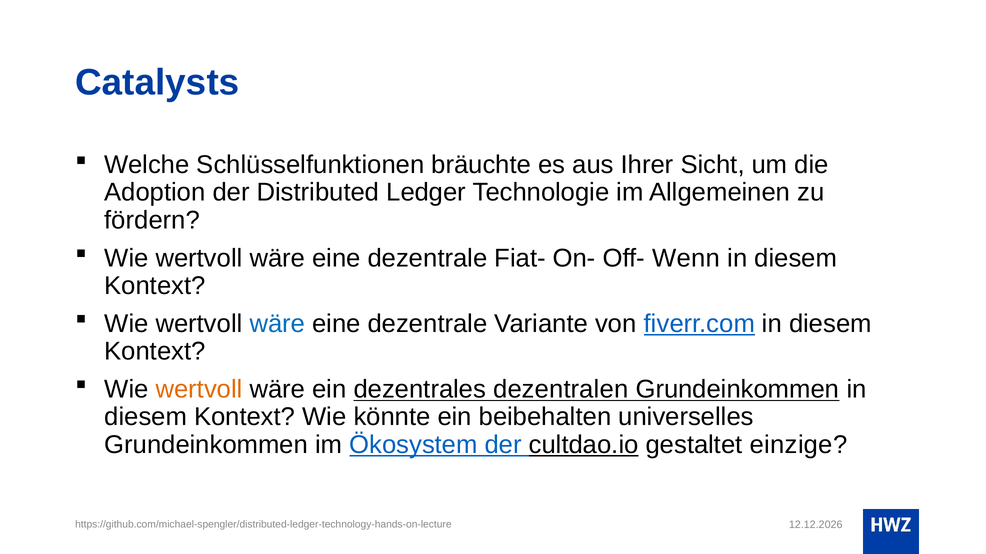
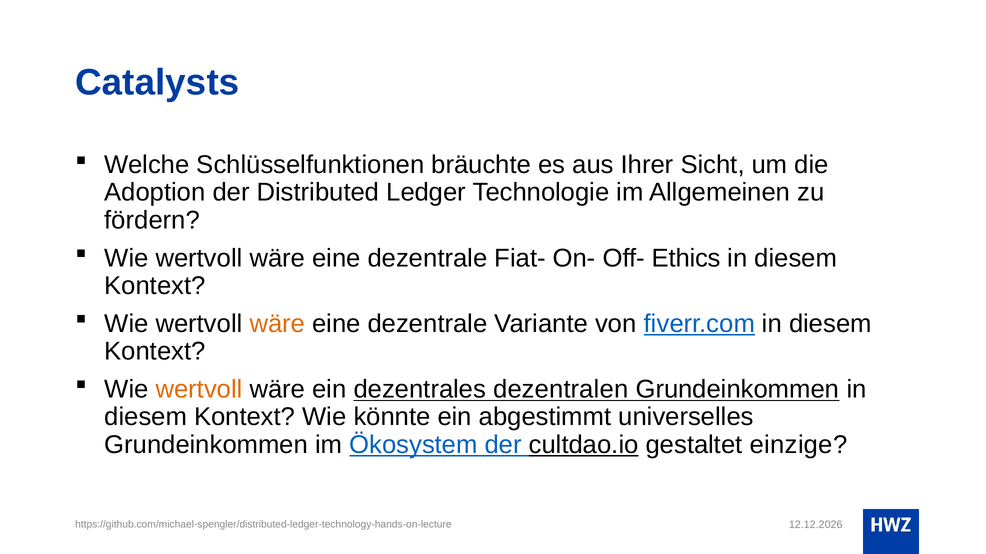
Wenn: Wenn -> Ethics (686, 258)
wäre colour: blue -> orange (277, 324)
beibehalten: beibehalten -> abgestimmt (545, 417)
